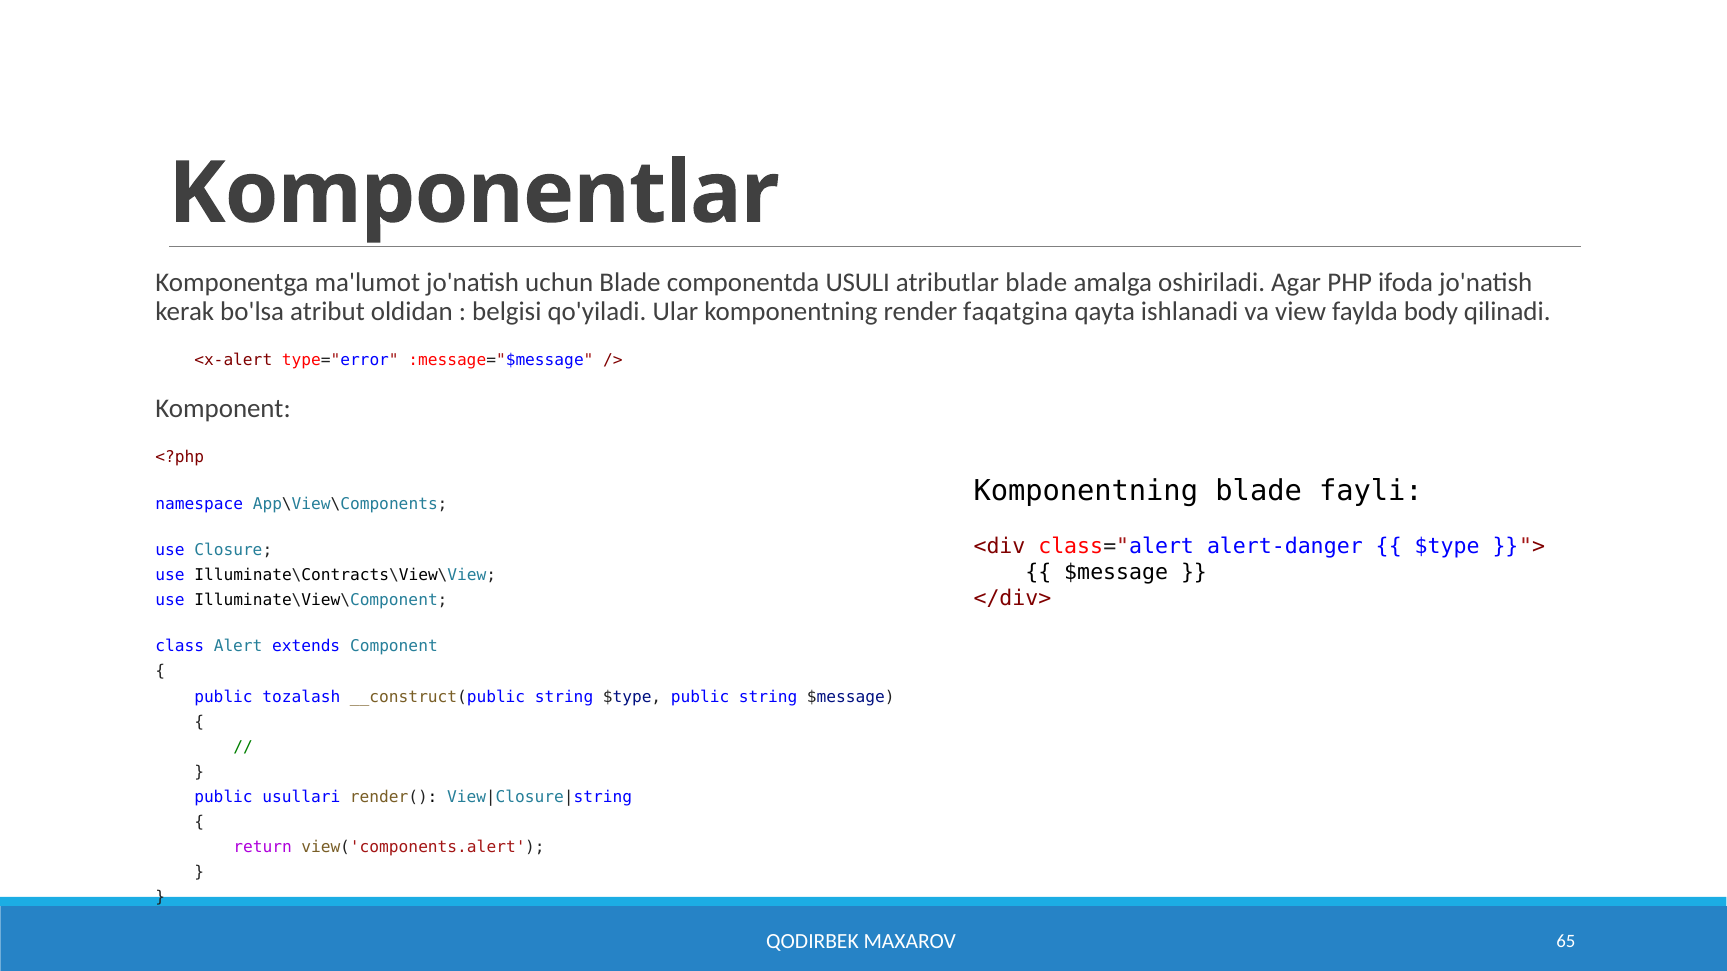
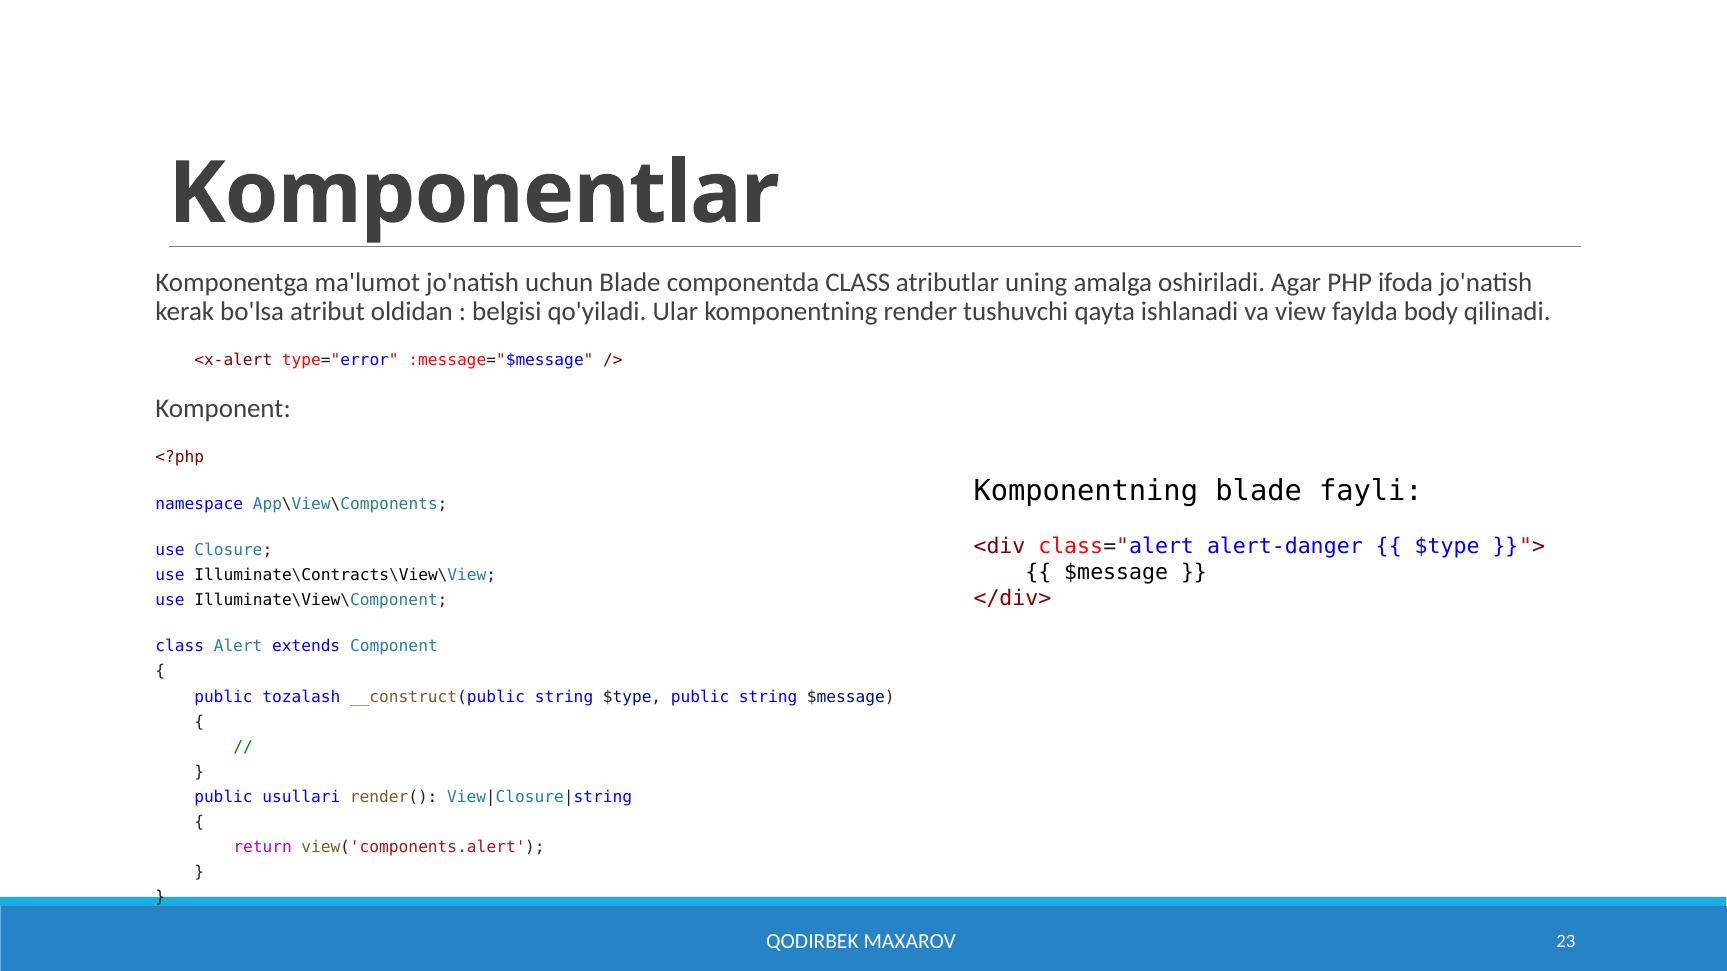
componentda USULI: USULI -> CLASS (858, 282)
atributlar blade: blade -> uning (1036, 282)
faqatgina: faqatgina -> tushuvchi (1016, 311)
65: 65 -> 23 (1566, 942)
